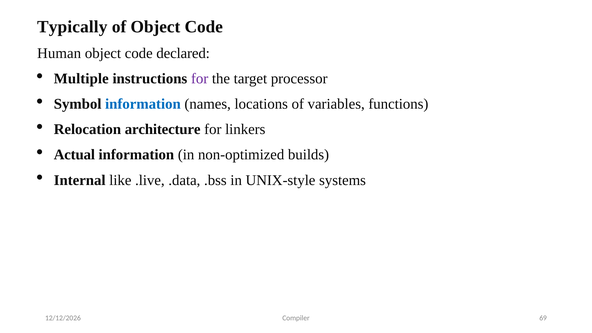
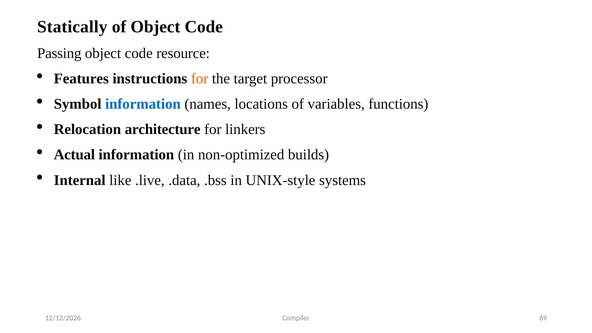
Typically: Typically -> Statically (72, 27)
Human: Human -> Passing (59, 53)
declared: declared -> resource (183, 53)
Multiple: Multiple -> Features (81, 79)
for colour: purple -> orange (200, 79)
